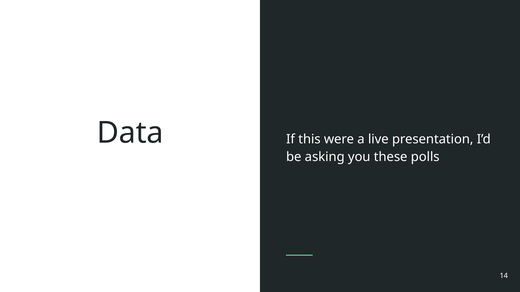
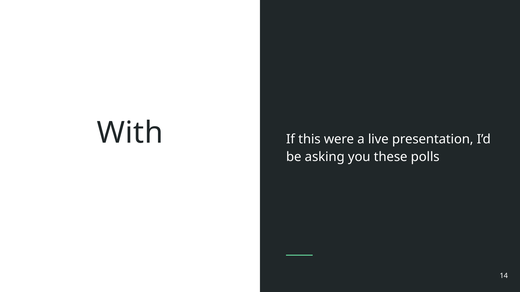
Data: Data -> With (130, 133)
